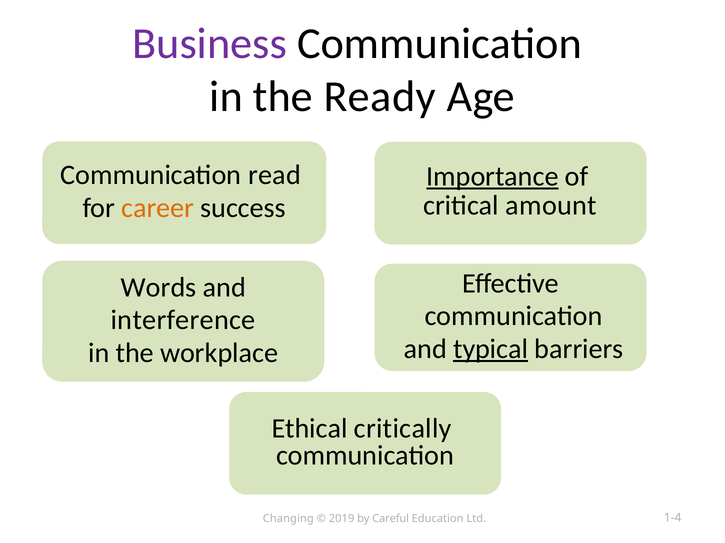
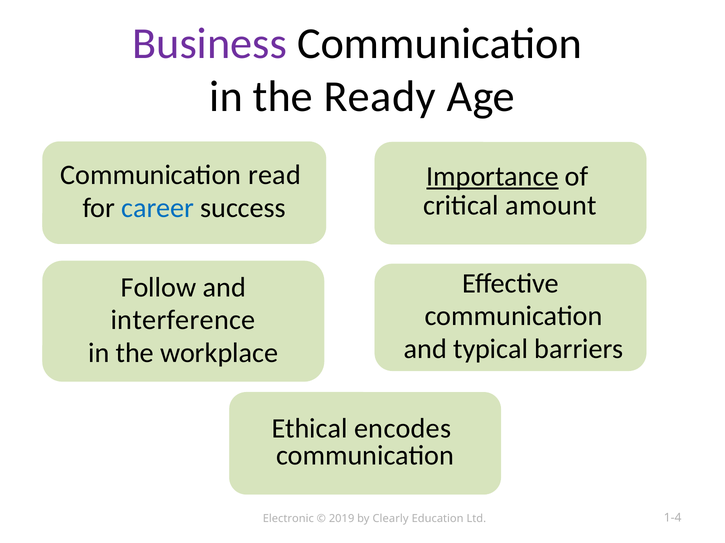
career colour: orange -> blue (158, 208)
Words: Words -> Follow (159, 288)
typical underline: present -> none (491, 349)
critically: critically -> encodes (403, 429)
Changing: Changing -> Electronic (288, 519)
Careful: Careful -> Clearly (391, 519)
